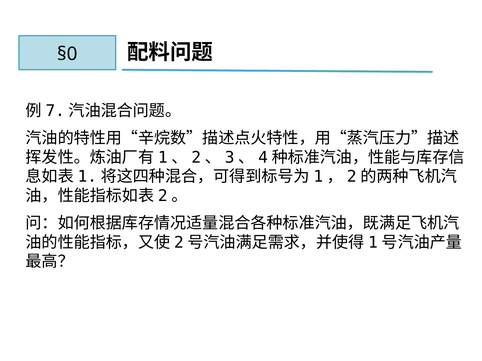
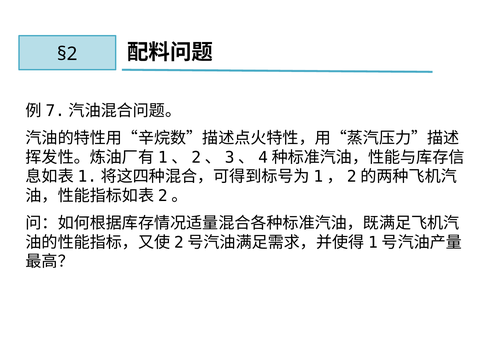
§0: §0 -> §2 (67, 54)
